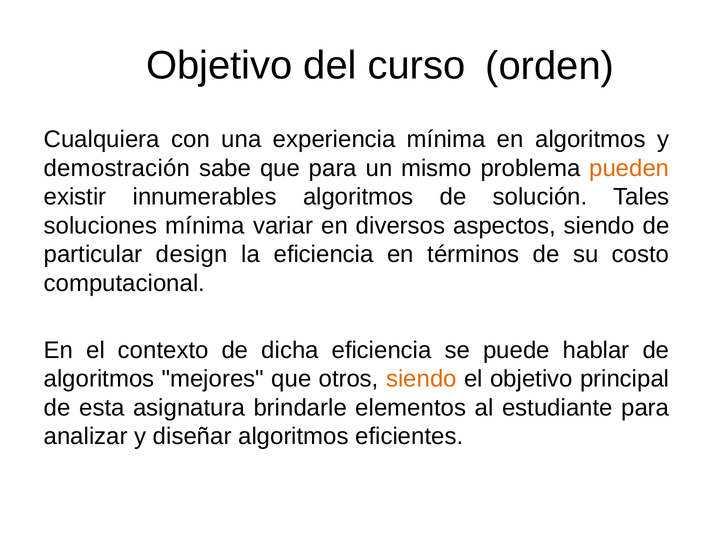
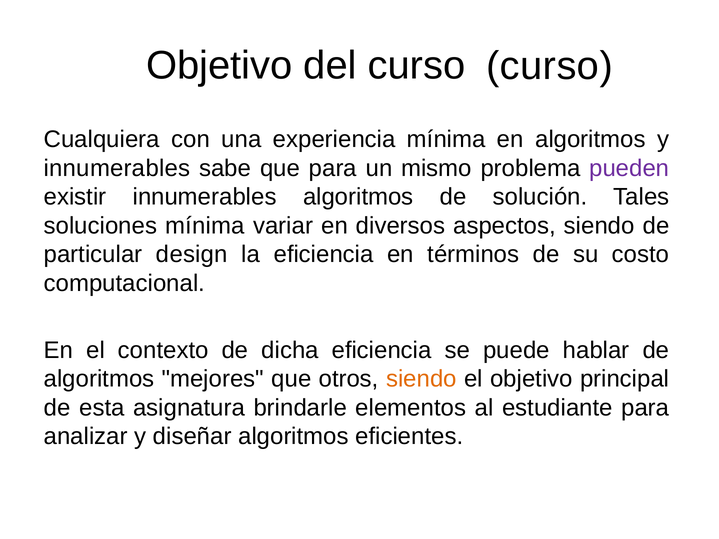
orden: orden -> curso (550, 66)
demostración: demostración -> innumerables (117, 168)
pueden colour: orange -> purple (629, 168)
